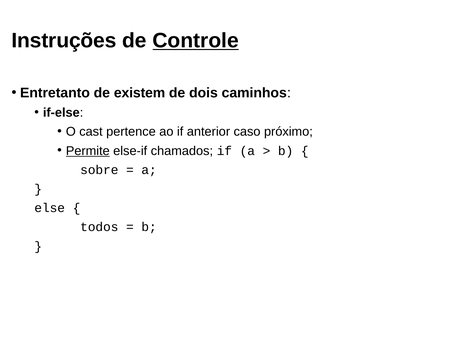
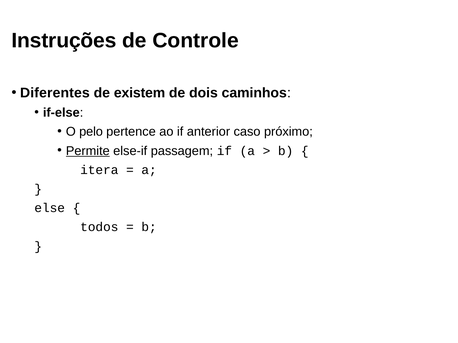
Controle underline: present -> none (196, 41)
Entretanto: Entretanto -> Diferentes (55, 93)
cast: cast -> pelo (91, 132)
chamados: chamados -> passagem (182, 151)
sobre: sobre -> itera (99, 170)
